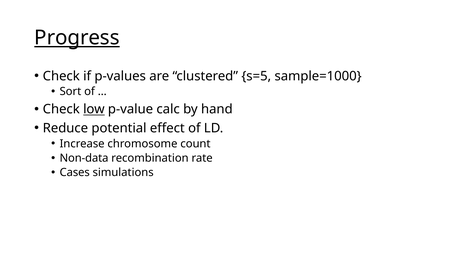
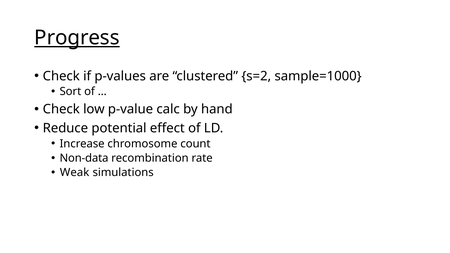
s=5: s=5 -> s=2 (256, 76)
low underline: present -> none (94, 109)
Cases: Cases -> Weak (75, 173)
